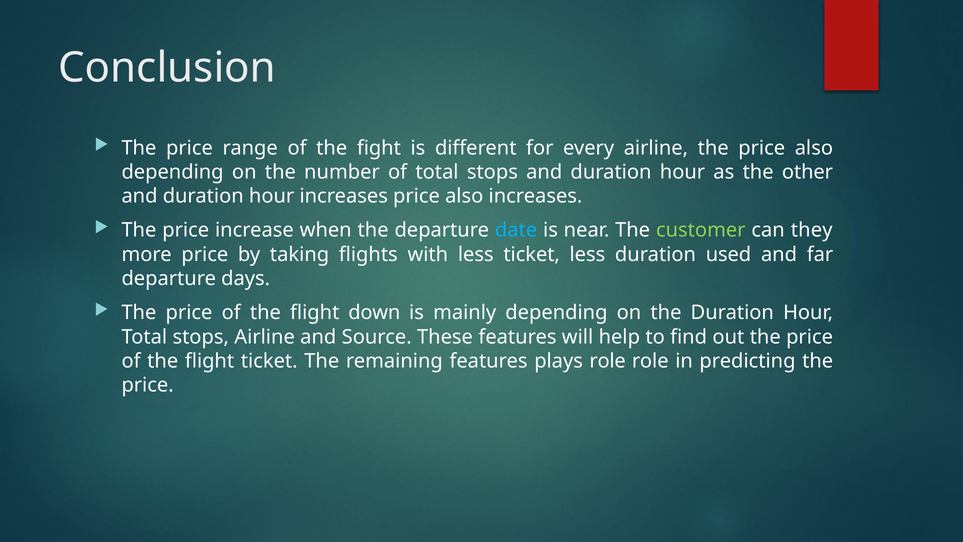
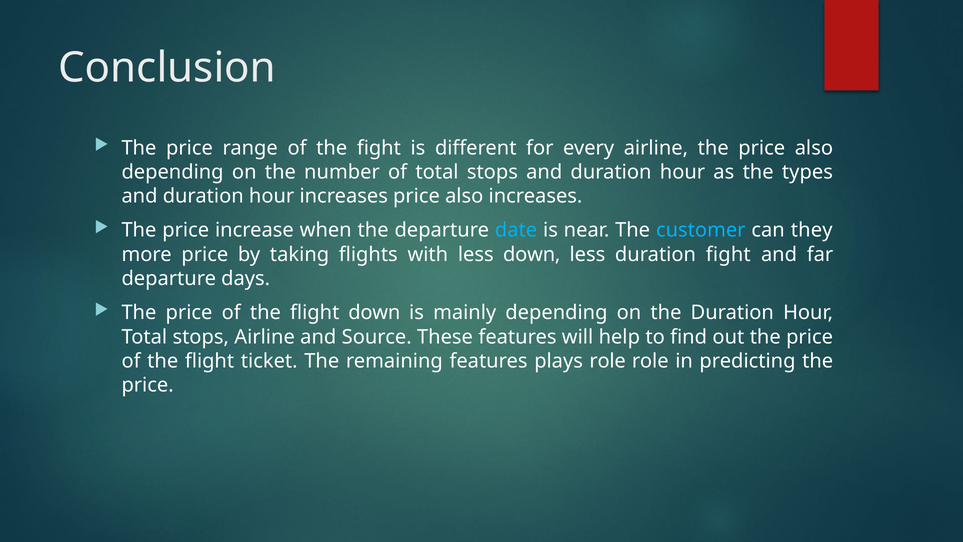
other: other -> types (807, 172)
customer colour: light green -> light blue (701, 230)
less ticket: ticket -> down (532, 254)
duration used: used -> fight (728, 254)
